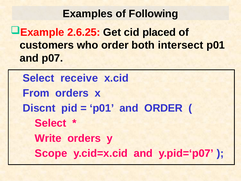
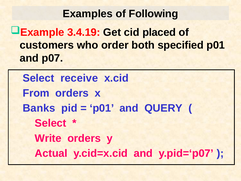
2.6.25: 2.6.25 -> 3.4.19 (84, 32)
intersect: intersect -> specified (181, 45)
Discnt: Discnt -> Banks (39, 108)
and ORDER: ORDER -> QUERY (163, 108)
Scope: Scope -> Actual (51, 153)
